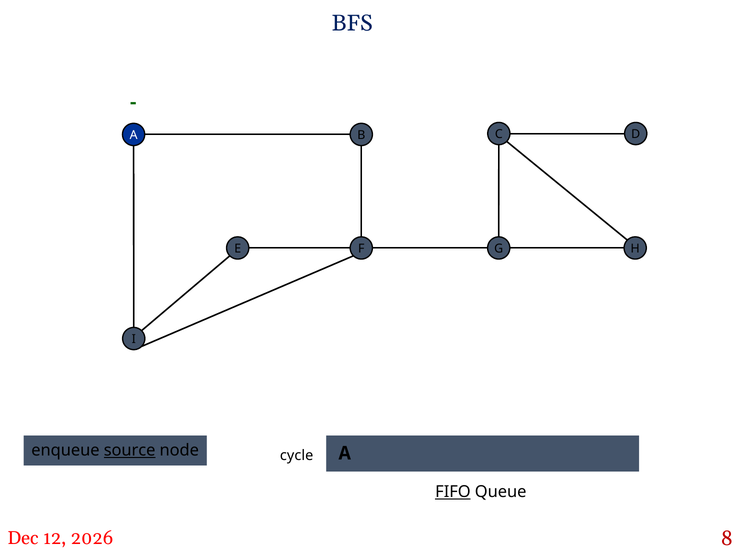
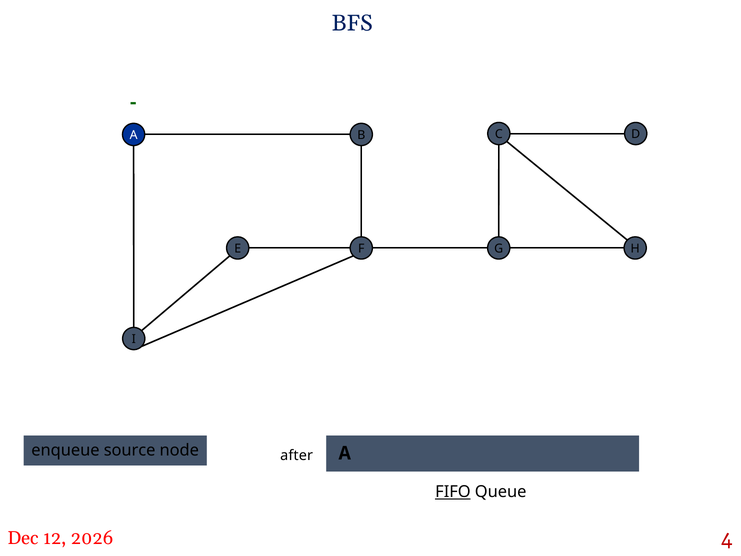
source underline: present -> none (130, 450)
cycle: cycle -> after (297, 455)
8: 8 -> 4 (727, 538)
